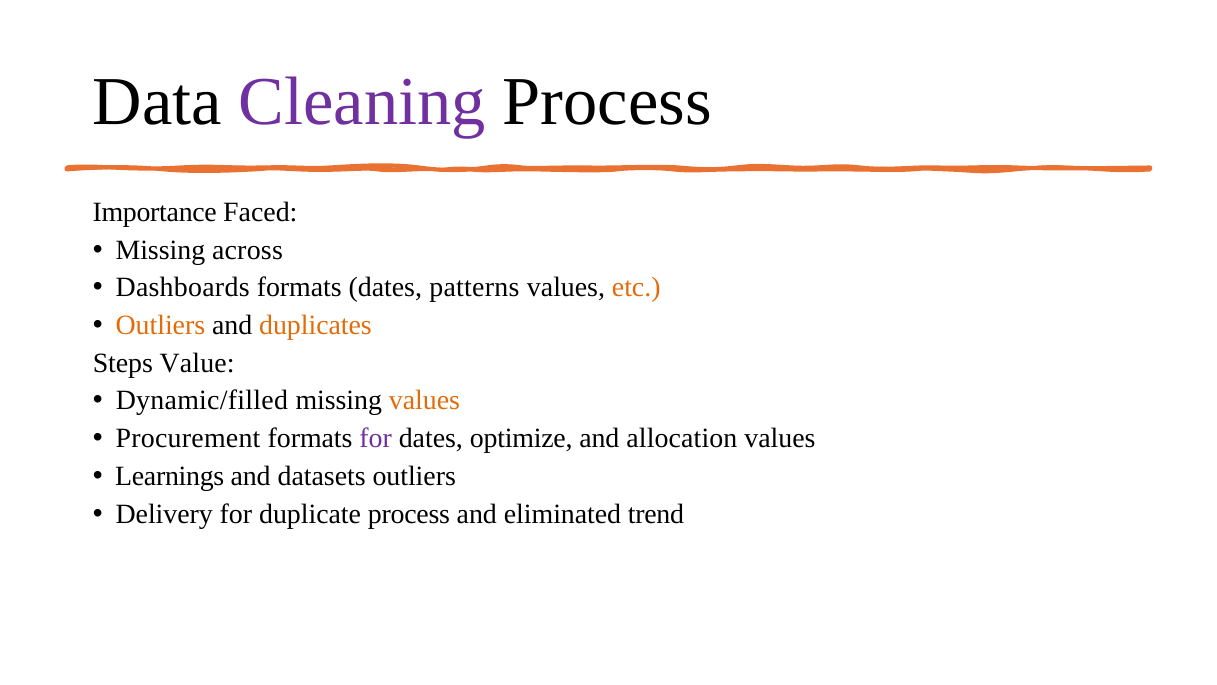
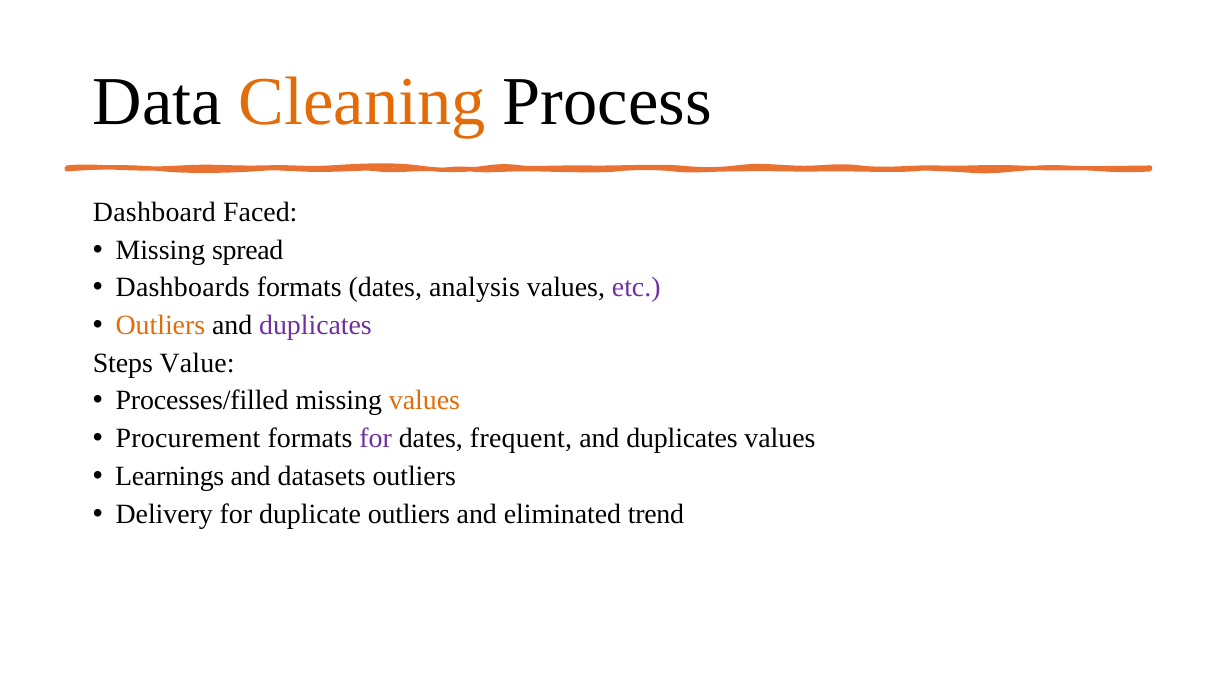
Cleaning colour: purple -> orange (362, 102)
Importance: Importance -> Dashboard (154, 212)
across: across -> spread (248, 250)
patterns: patterns -> analysis (474, 287)
etc colour: orange -> purple (636, 287)
duplicates colour: orange -> purple (315, 325)
Dynamic/filled: Dynamic/filled -> Processes/filled (202, 400)
optimize: optimize -> frequent (521, 438)
allocation: allocation -> duplicates (682, 438)
duplicate process: process -> outliers (409, 514)
